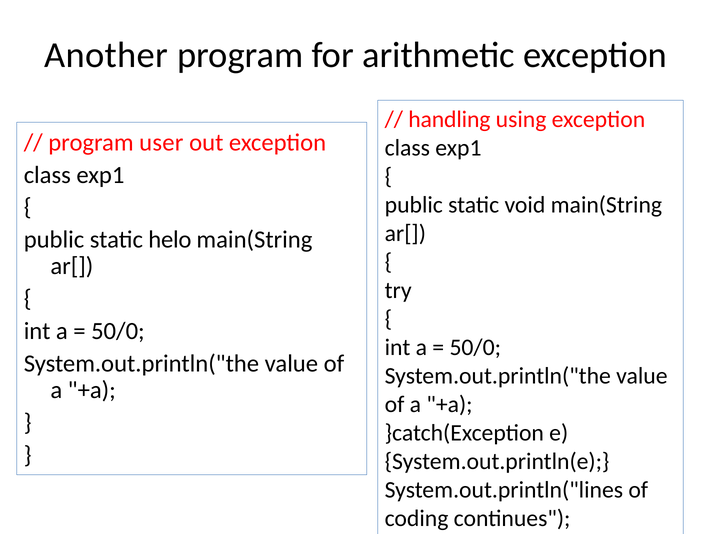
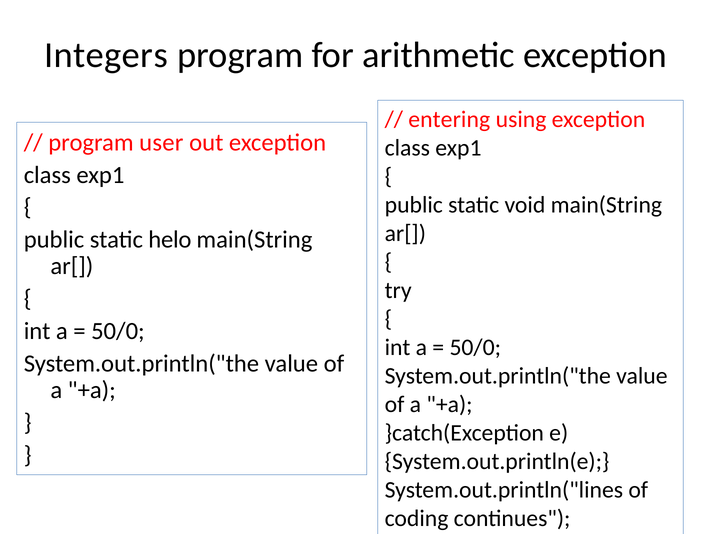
Another: Another -> Integers (106, 55)
handling: handling -> entering (449, 119)
